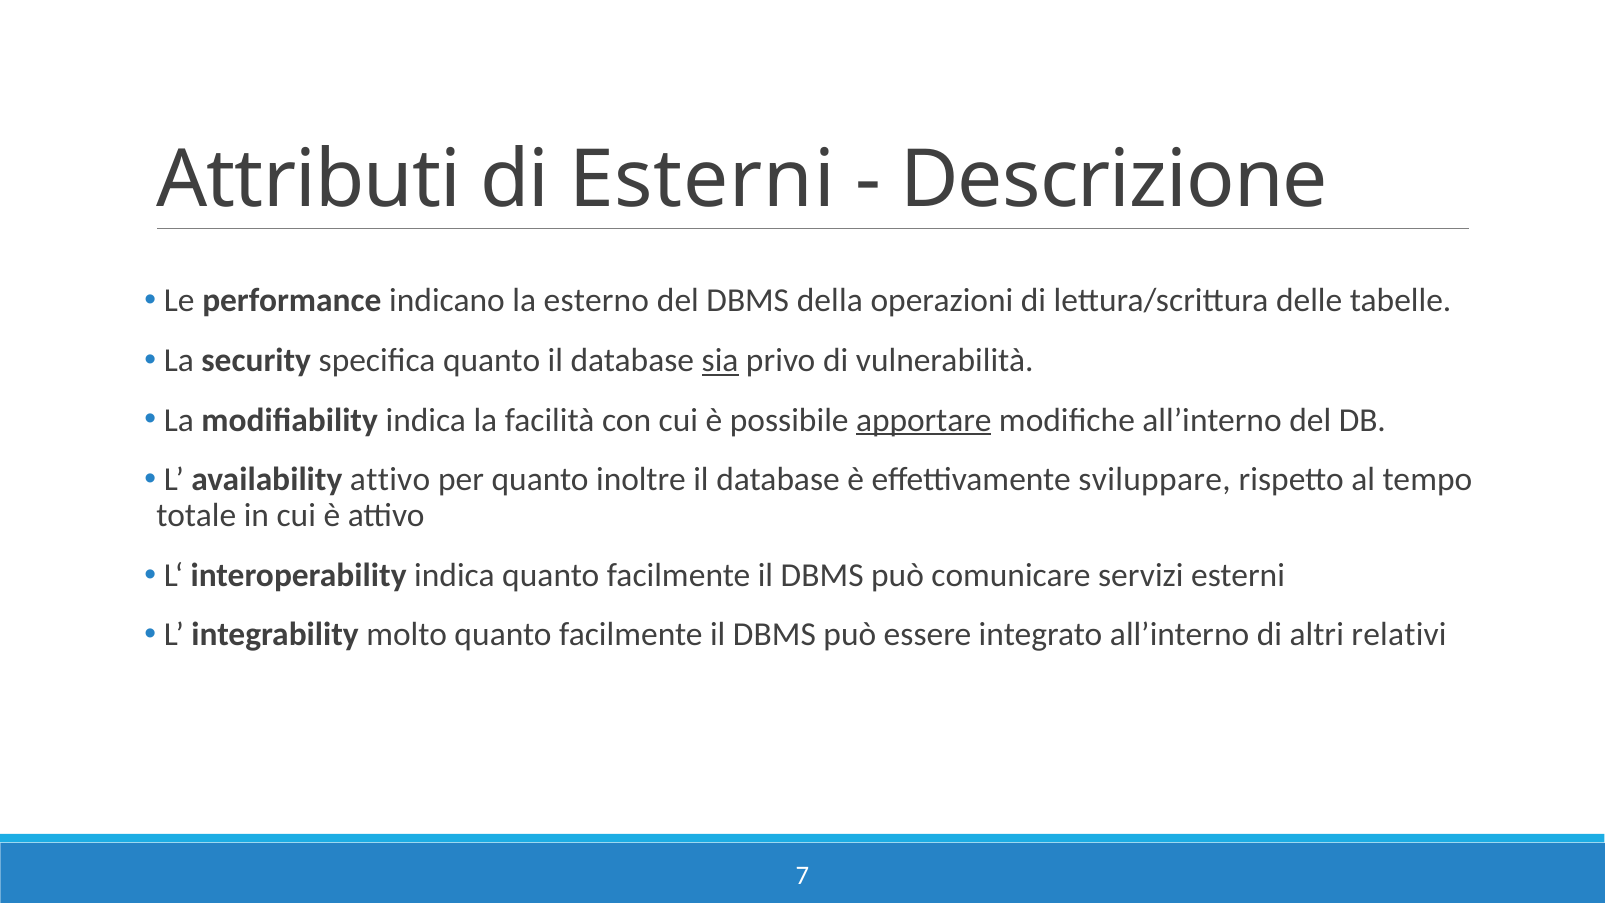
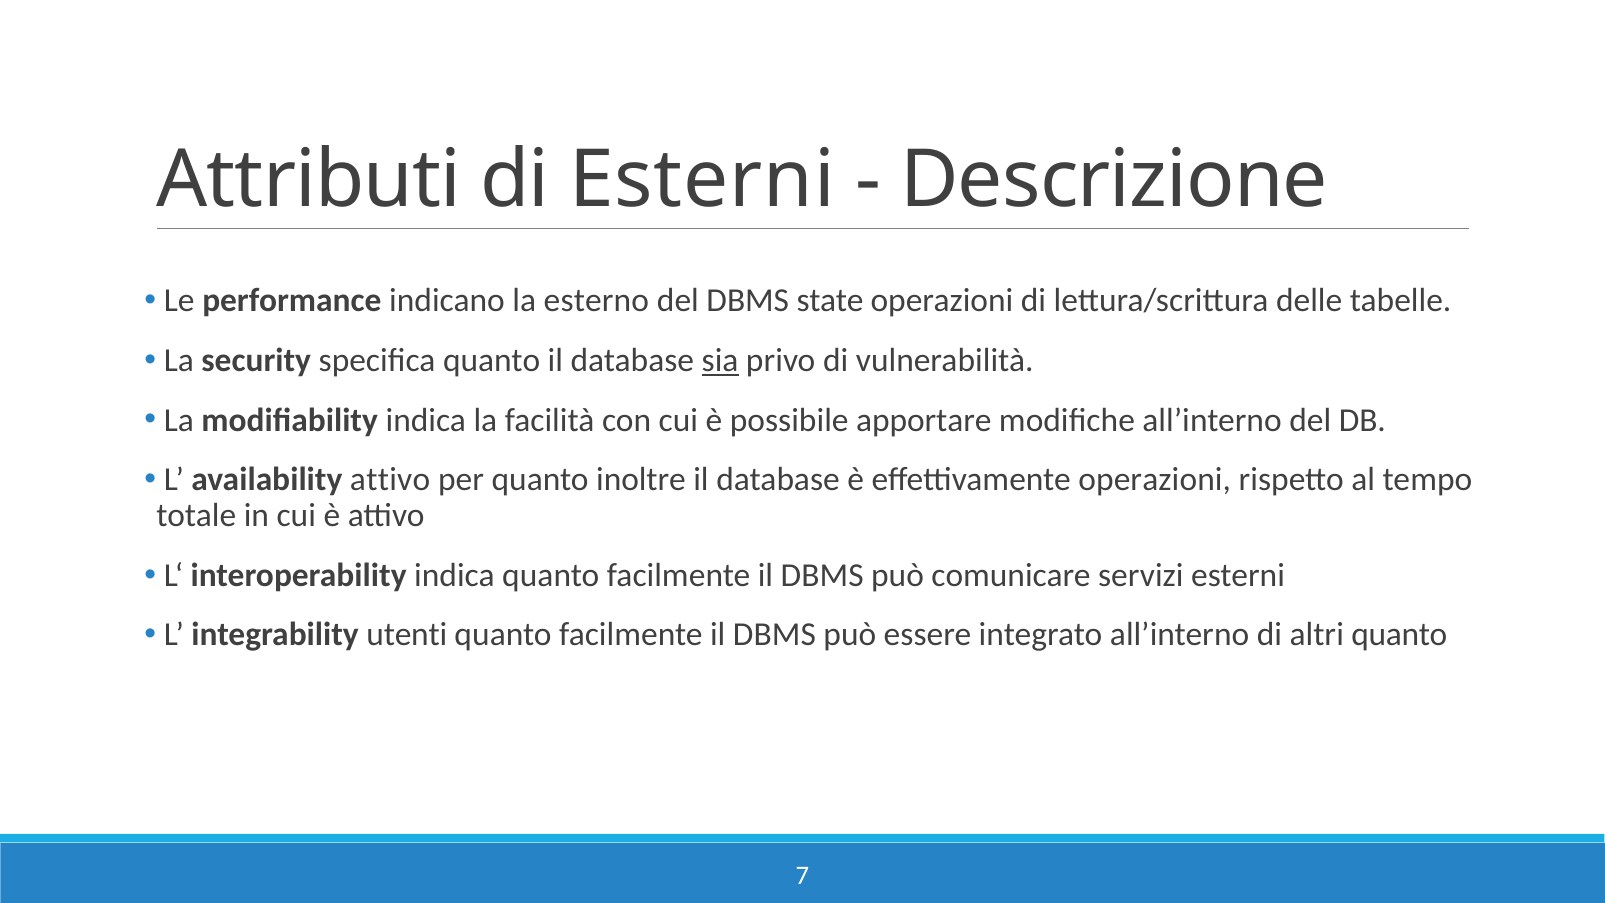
della: della -> state (830, 301)
apportare underline: present -> none (924, 420)
effettivamente sviluppare: sviluppare -> operazioni (1155, 480)
molto: molto -> utenti (407, 635)
altri relativi: relativi -> quanto (1399, 635)
